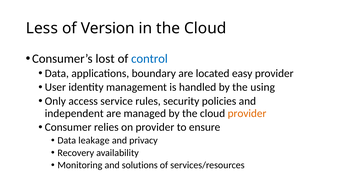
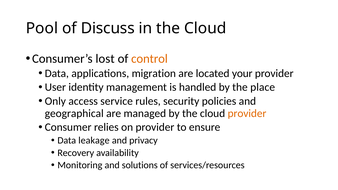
Less: Less -> Pool (42, 28)
Version: Version -> Discuss (108, 28)
control colour: blue -> orange (149, 59)
boundary: boundary -> migration (154, 73)
easy: easy -> your (242, 73)
using: using -> place (263, 87)
independent: independent -> geographical (74, 113)
